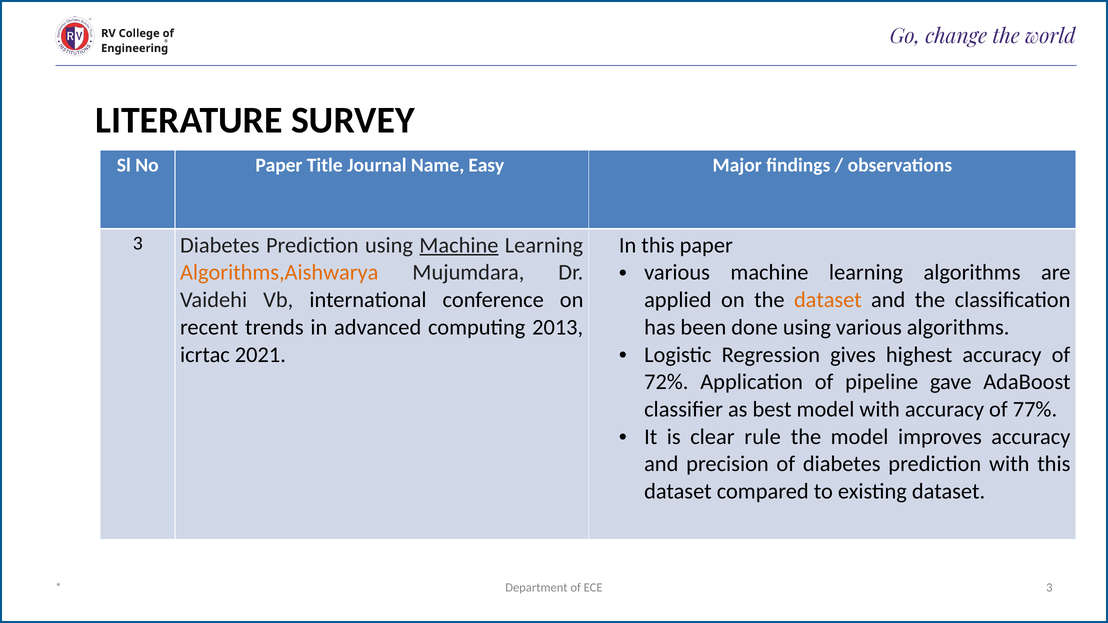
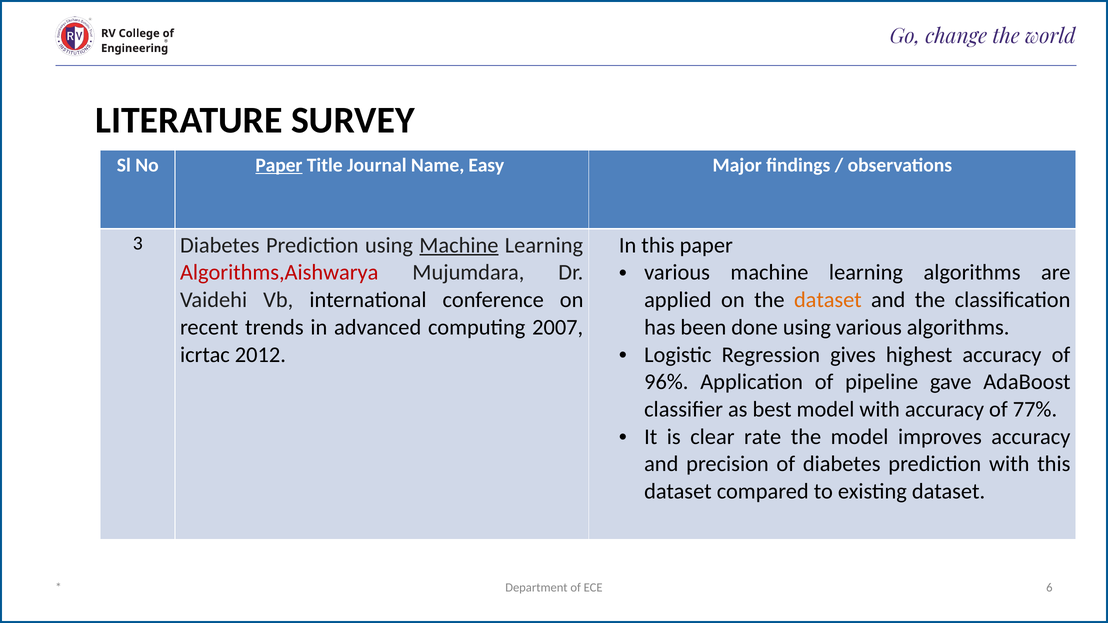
Paper underline: none -> present (279, 165)
Algorithms,Aishwarya colour: orange -> red (279, 273)
2013: 2013 -> 2007 (558, 327)
2021: 2021 -> 2012 (260, 355)
72%: 72% -> 96% (666, 382)
rule: rule -> rate (763, 437)
ECE 3: 3 -> 6 (1049, 588)
